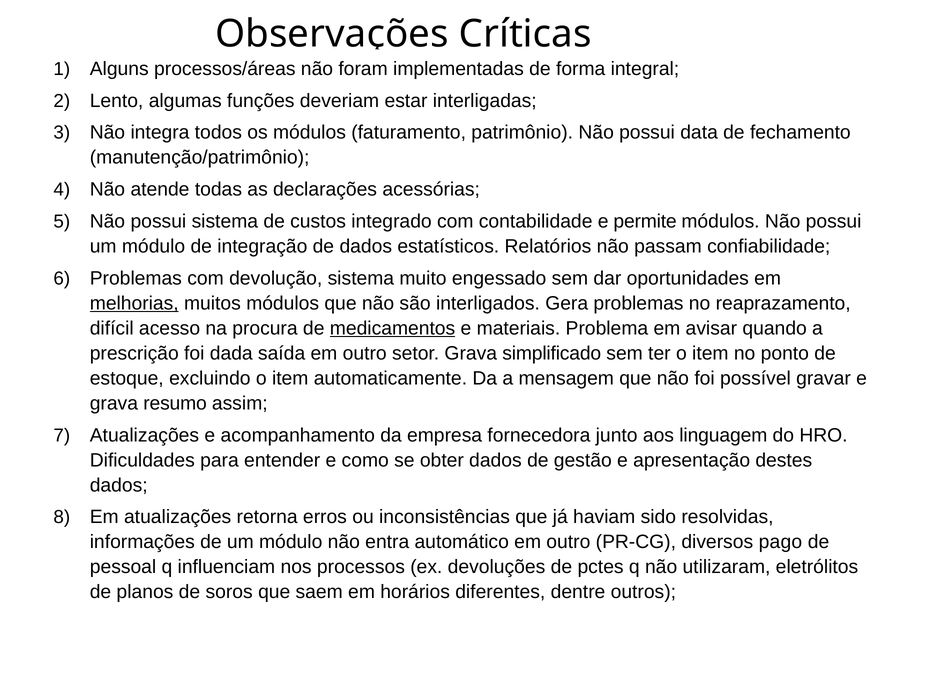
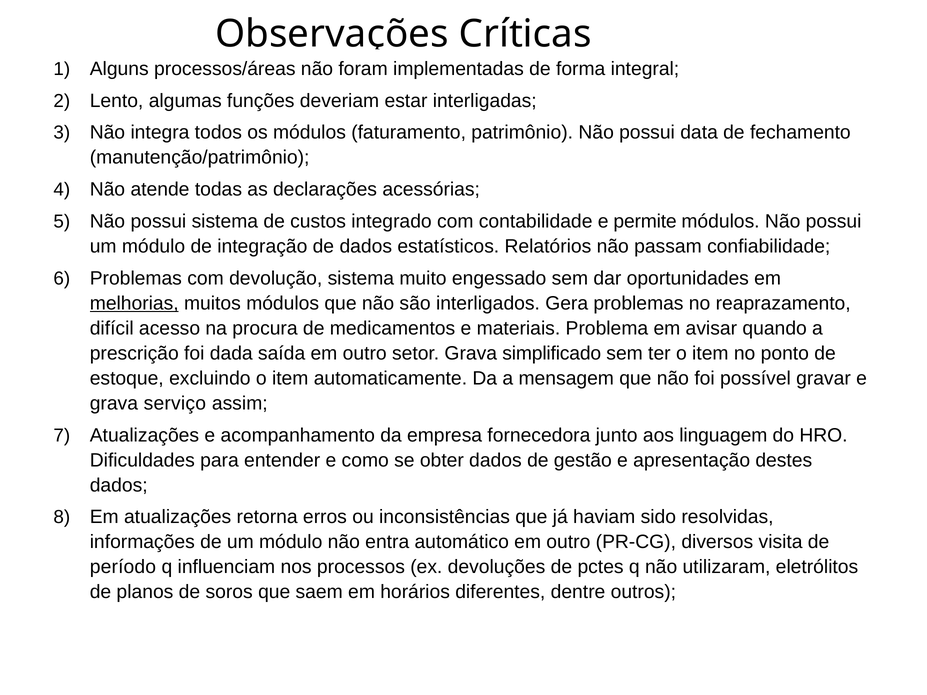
medicamentos underline: present -> none (393, 328)
resumo: resumo -> serviço (175, 403)
pago: pago -> visita (781, 542)
pessoal: pessoal -> período (123, 567)
